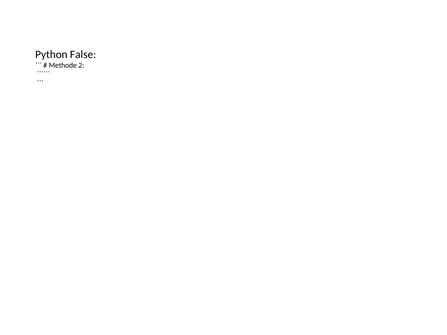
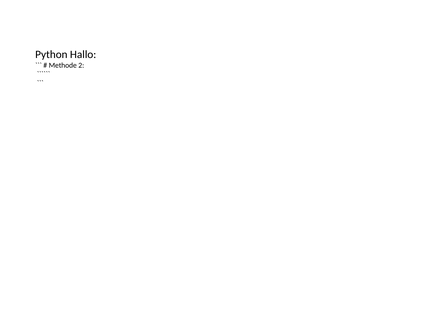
False: False -> Hallo (83, 54)
